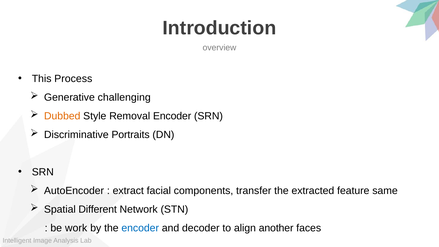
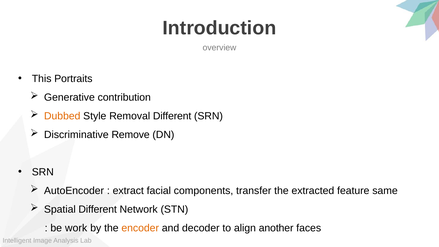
Process: Process -> Portraits (73, 79)
challenging: challenging -> contribution (124, 97)
Removal Encoder: Encoder -> Different (172, 116)
Portraits: Portraits -> Remove (131, 135)
encoder colour: blue -> orange (140, 228)
